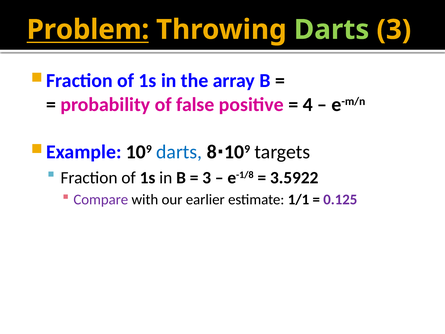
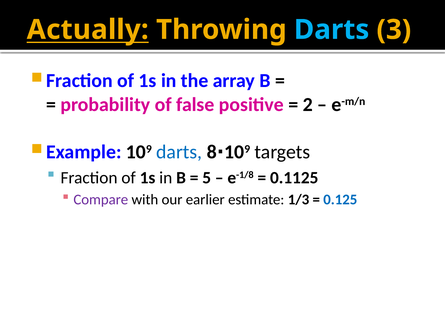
Problem: Problem -> Actually (88, 30)
Darts colour: light green -> light blue (332, 30)
4: 4 -> 2 (308, 104)
3: 3 -> 5 (207, 178)
3.5922: 3.5922 -> 0.1125 (294, 178)
1/1: 1/1 -> 1/3 (299, 200)
0.125 colour: purple -> blue (340, 200)
